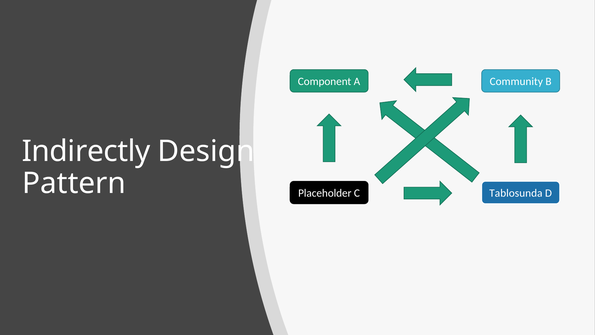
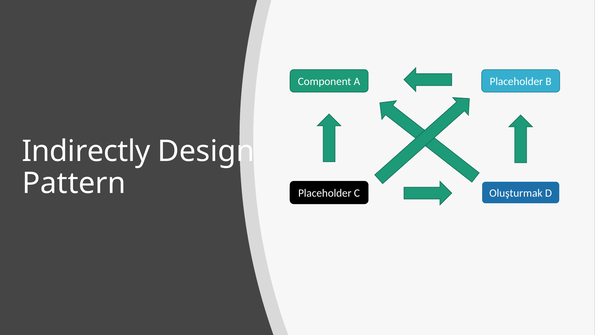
A Community: Community -> Placeholder (516, 82)
Tablosunda: Tablosunda -> Oluşturmak (516, 193)
